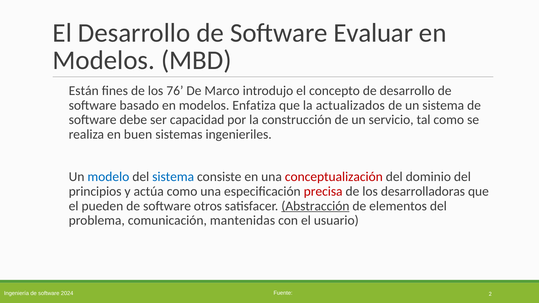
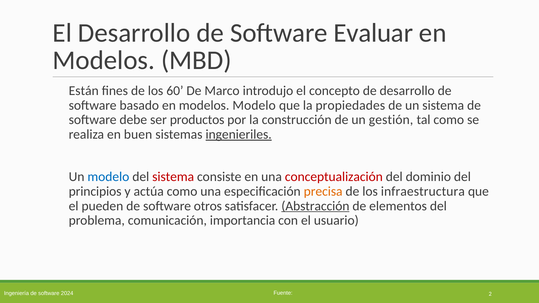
76: 76 -> 60 (175, 91)
modelos Enfatiza: Enfatiza -> Modelo (254, 105)
actualizados: actualizados -> propiedades (350, 105)
capacidad: capacidad -> productos (197, 120)
servicio: servicio -> gestión (391, 120)
ingenieriles underline: none -> present (239, 134)
sistema colour: blue -> red (173, 177)
precisa colour: red -> orange (323, 192)
desarrolladoras: desarrolladoras -> infraestructura (423, 192)
mantenidas: mantenidas -> importancia (243, 221)
